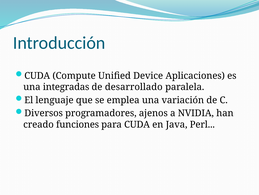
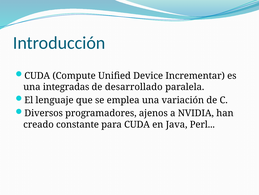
Aplicaciones: Aplicaciones -> Incrementar (195, 75)
funciones: funciones -> constante (78, 124)
